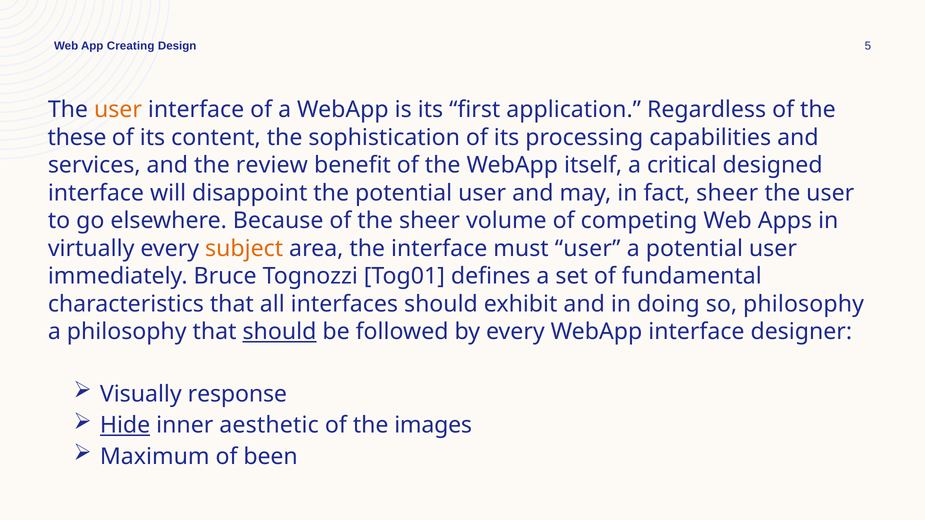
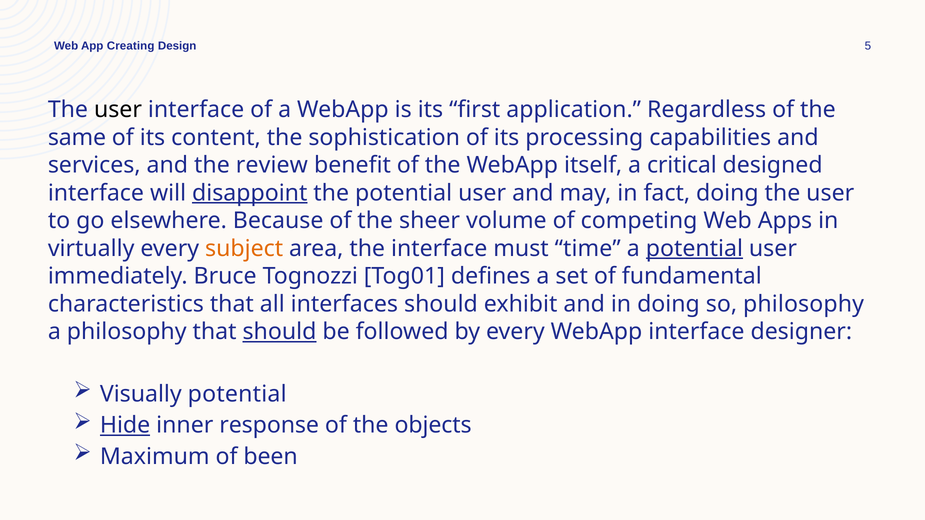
user colour: orange -> black (118, 110)
these: these -> same (77, 138)
disappoint underline: none -> present (250, 193)
fact sheer: sheer -> doing (727, 193)
must user: user -> time (588, 249)
potential underline: none -> present (694, 249)
Visually response: response -> potential (237, 394)
aesthetic: aesthetic -> response (269, 425)
images: images -> objects (433, 425)
